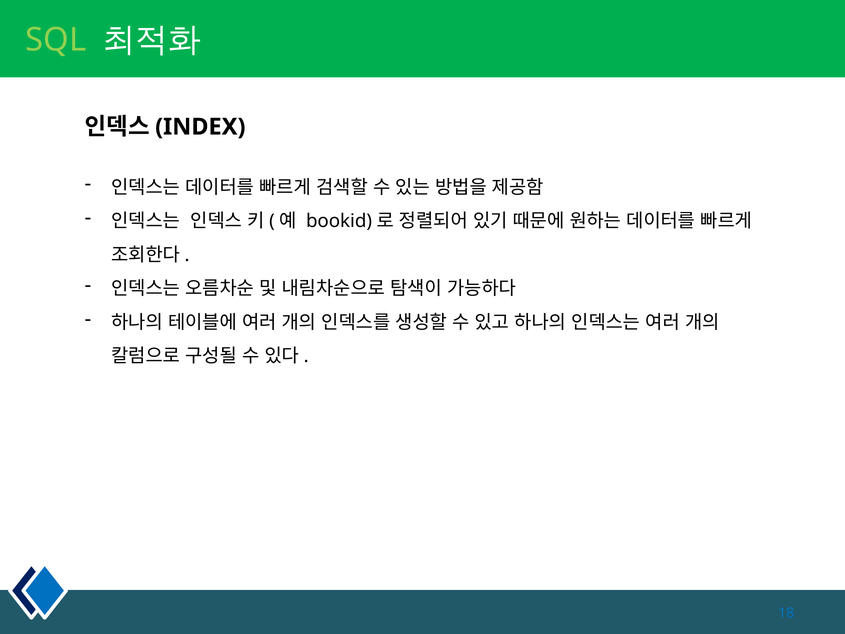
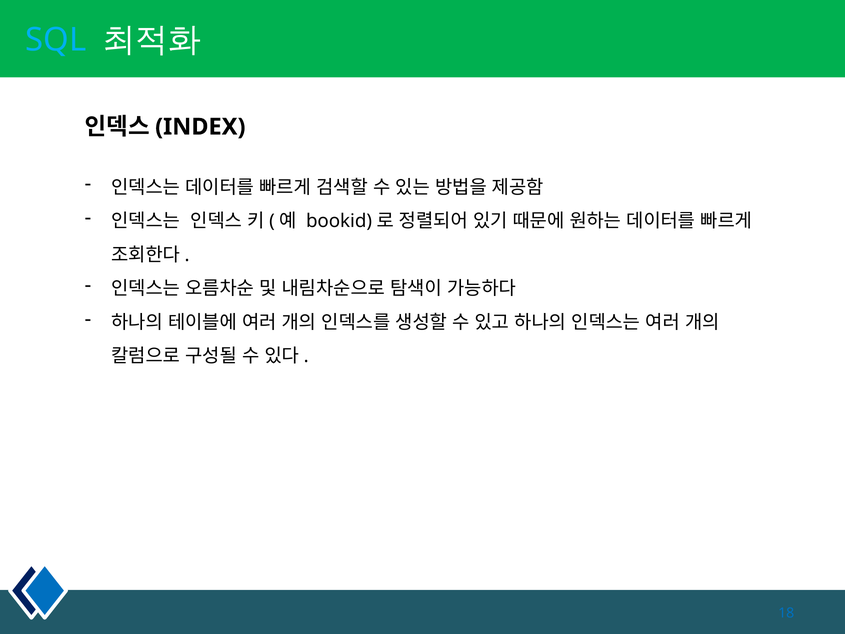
SQL colour: light green -> light blue (56, 40)
